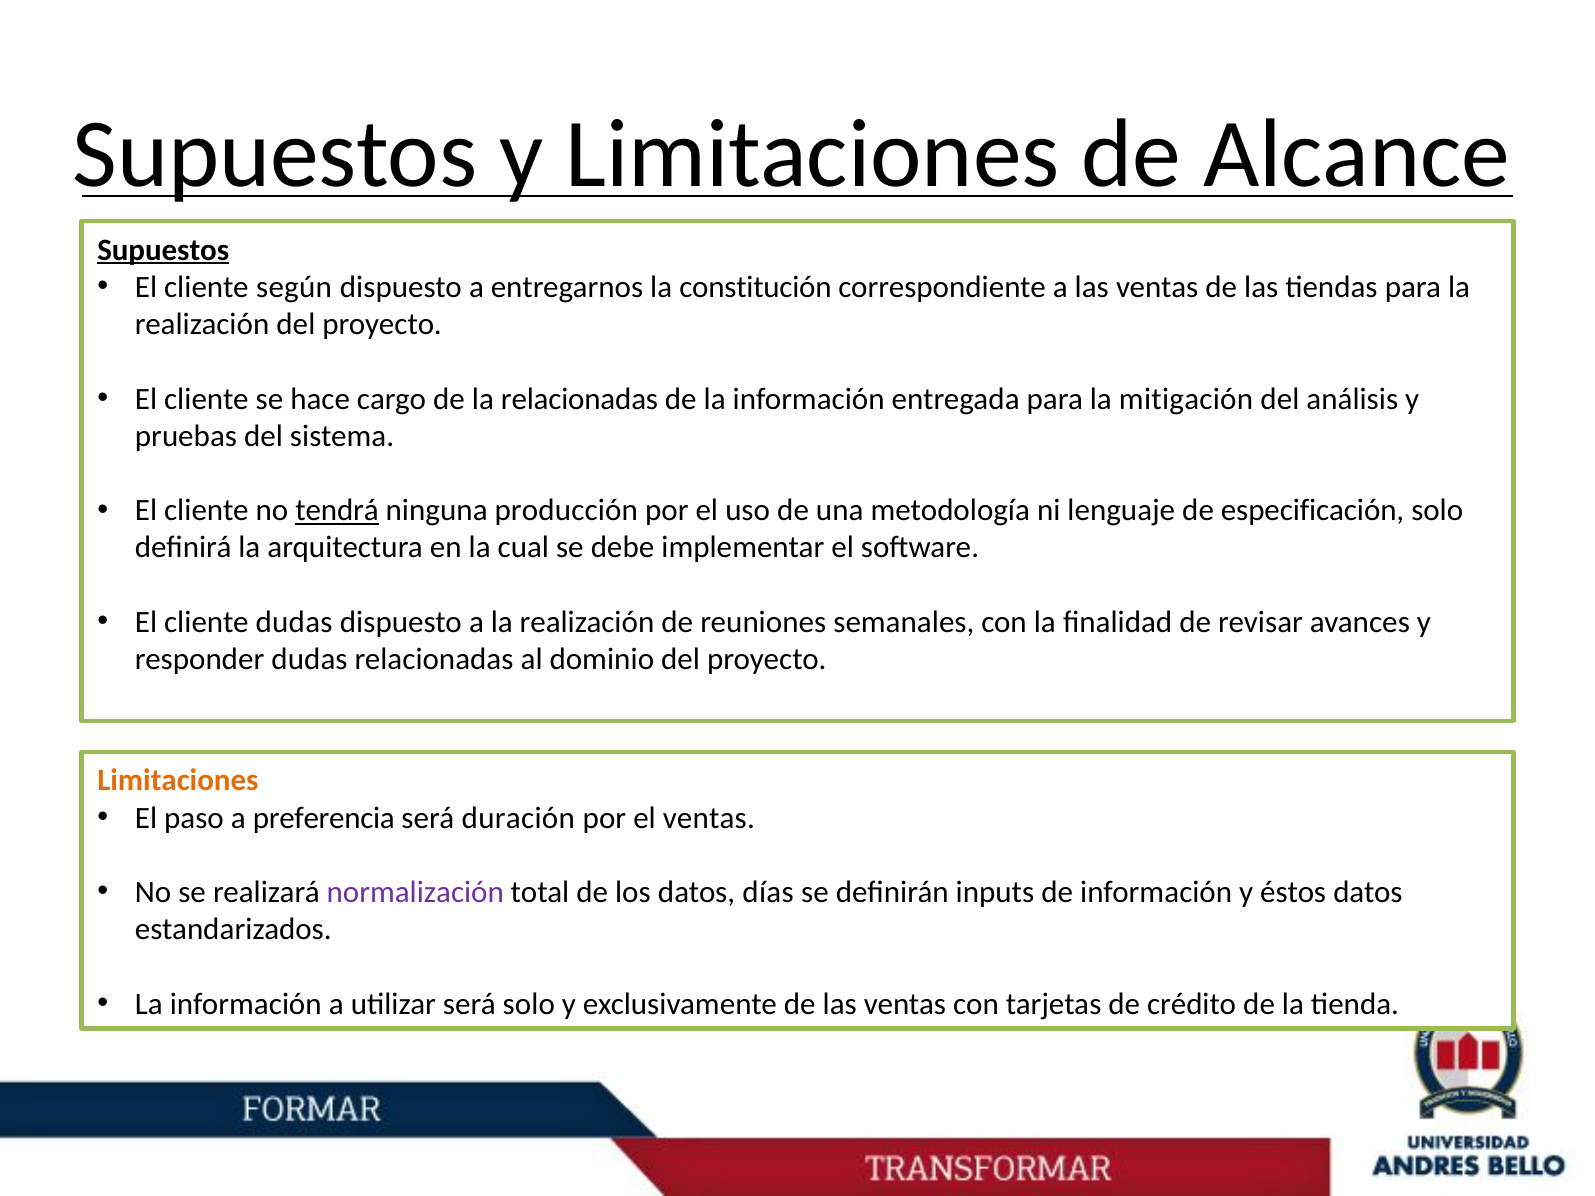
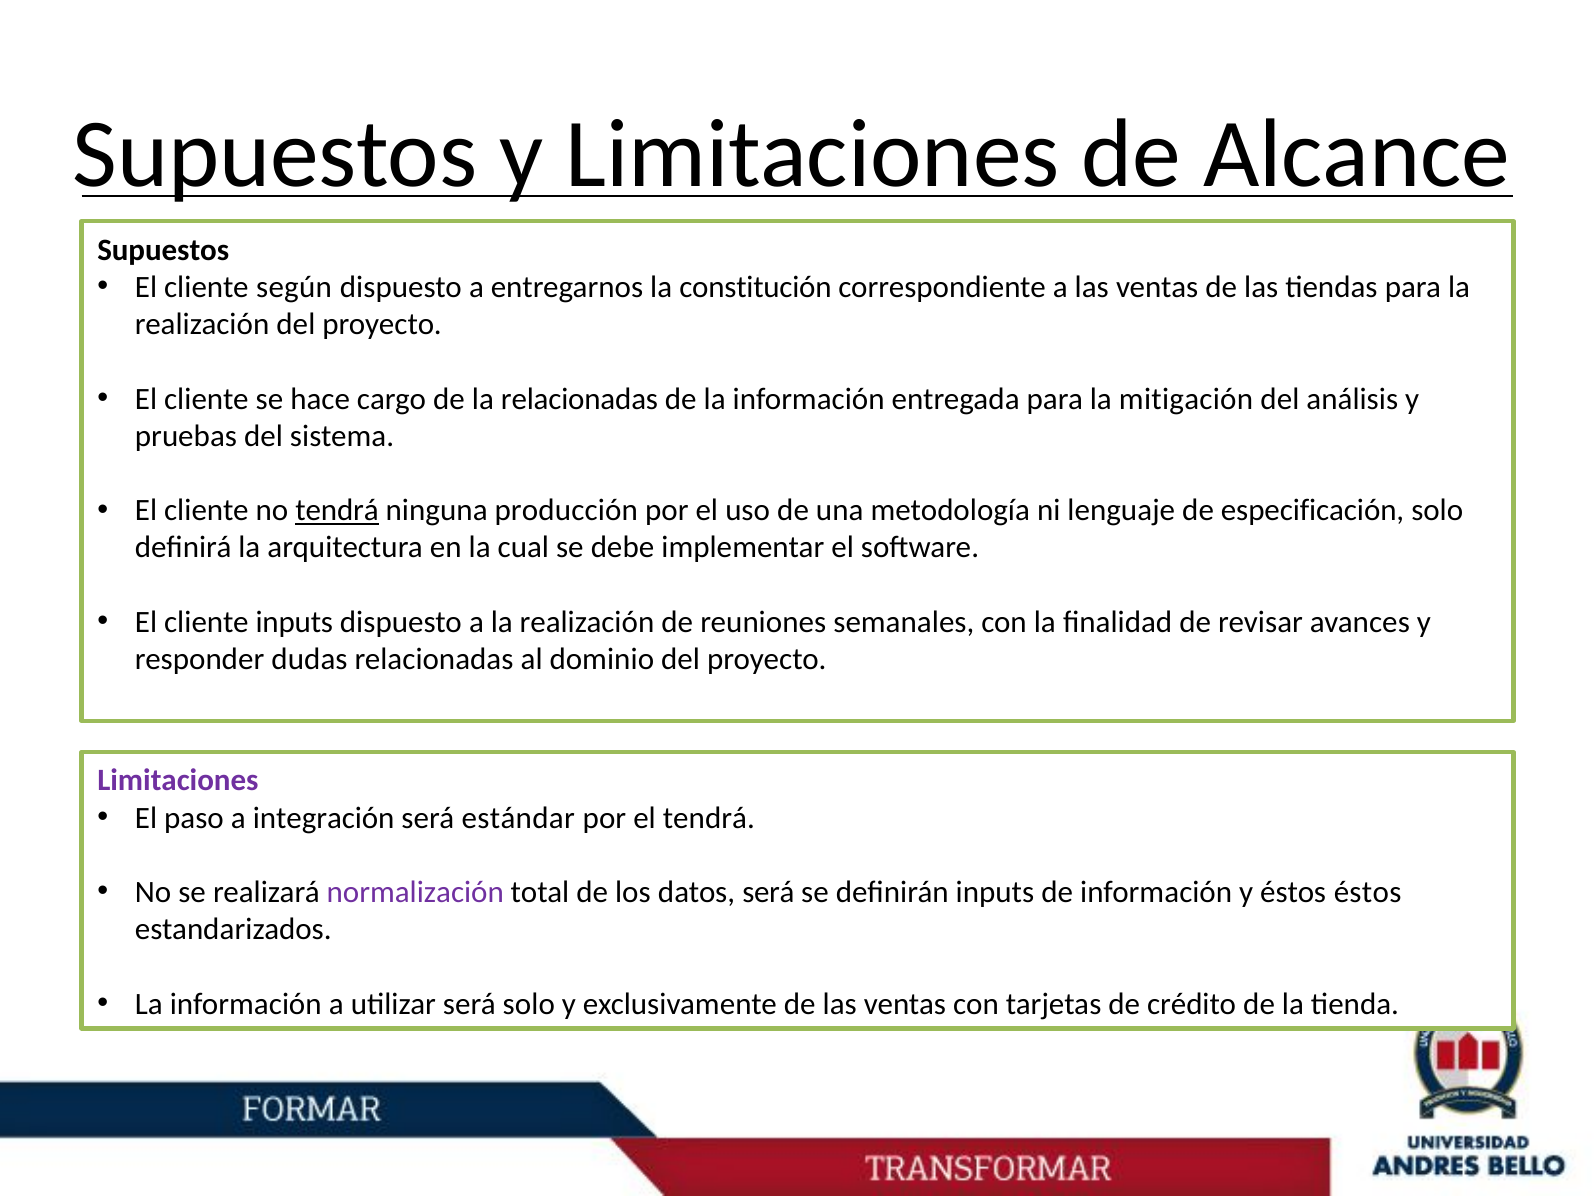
Supuestos underline: present -> none (163, 250)
cliente dudas: dudas -> inputs (294, 622)
Limitaciones colour: orange -> purple (178, 781)
preferencia: preferencia -> integración (324, 818)
duración: duración -> estándar (518, 818)
el ventas: ventas -> tendrá (709, 818)
datos días: días -> será (768, 893)
éstos datos: datos -> éstos (1368, 893)
